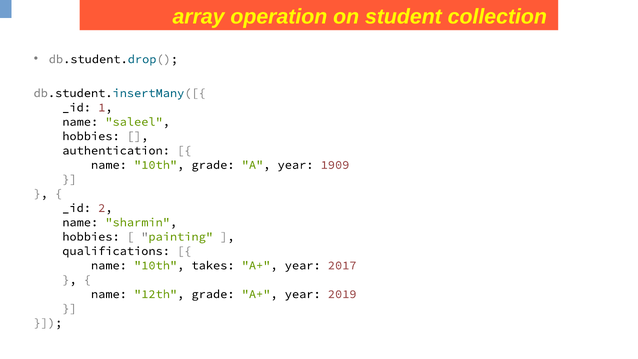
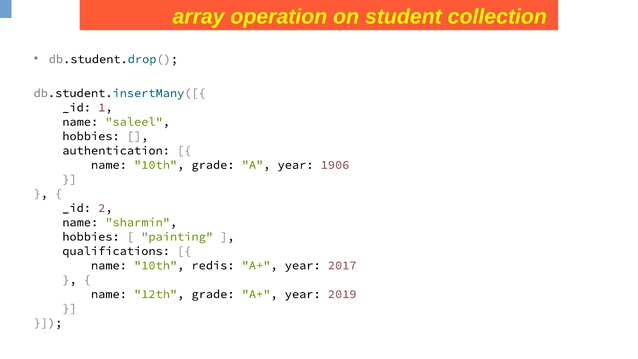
1909: 1909 -> 1906 (335, 165)
takes: takes -> redis (213, 265)
